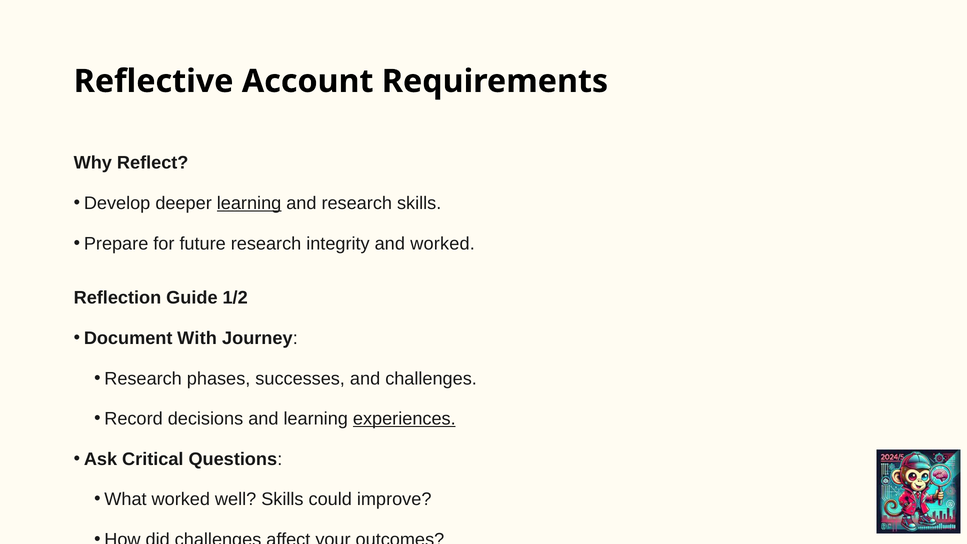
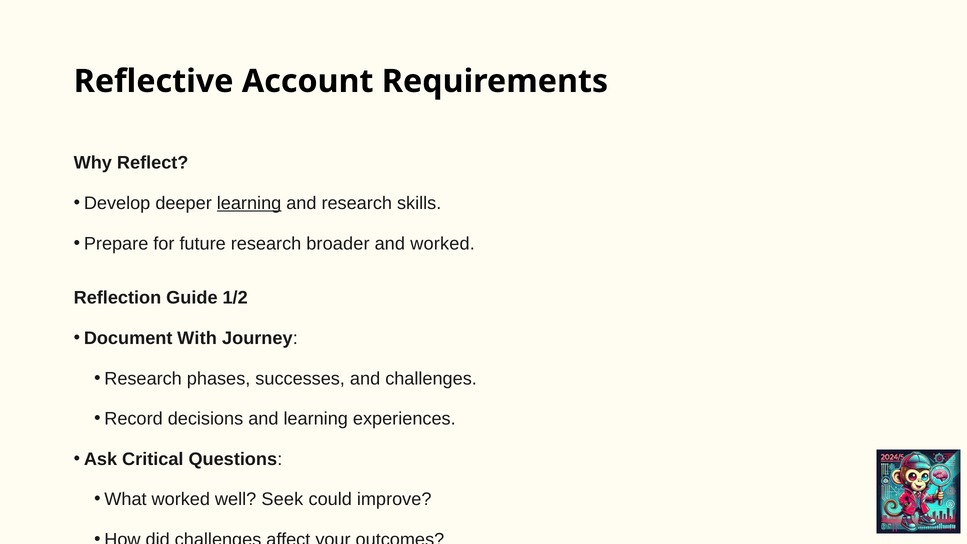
research integrity: integrity -> broader (338, 244)
experiences underline: present -> none (404, 419)
well Skills: Skills -> Seek (282, 499)
